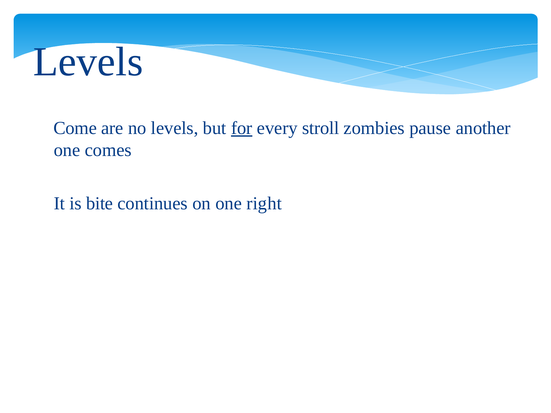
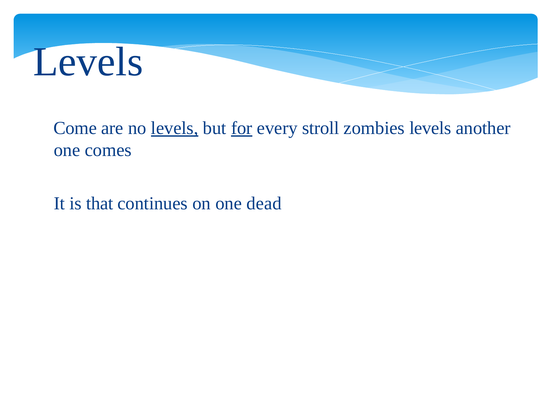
levels underline: none -> present (175, 128)
zombies pause: pause -> levels (430, 128)
bite: bite -> that (100, 203)
right: right -> dead (264, 203)
